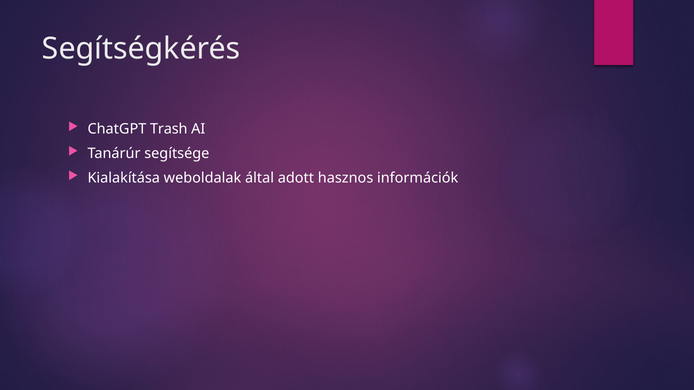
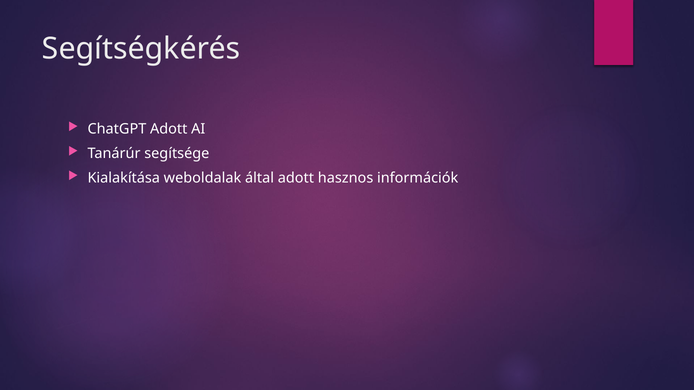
ChatGPT Trash: Trash -> Adott (169, 129)
